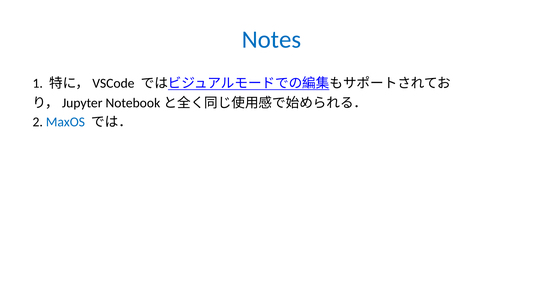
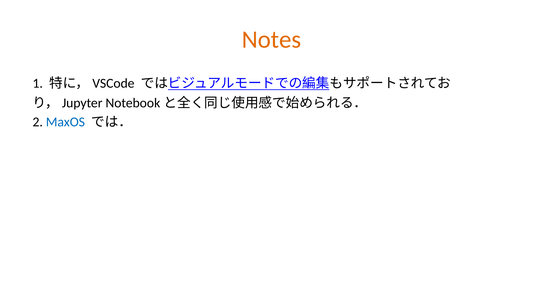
Notes colour: blue -> orange (271, 39)
